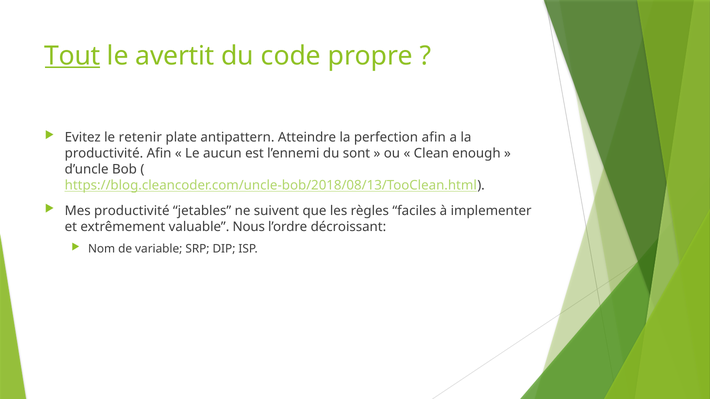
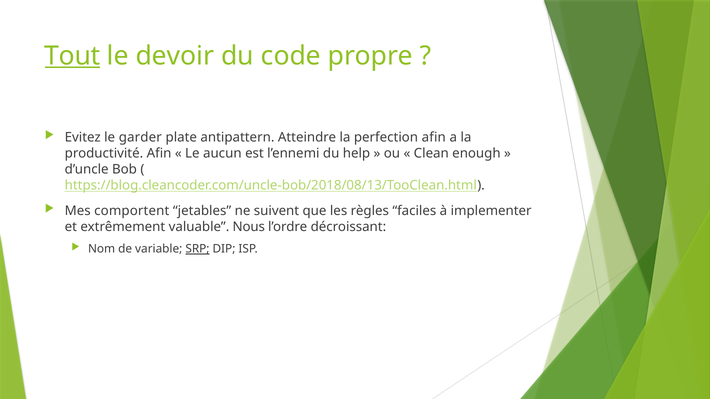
avertit: avertit -> devoir (175, 56)
retenir: retenir -> garder (140, 137)
sont: sont -> help (356, 153)
Mes productivité: productivité -> comportent (132, 211)
SRP underline: none -> present (197, 249)
